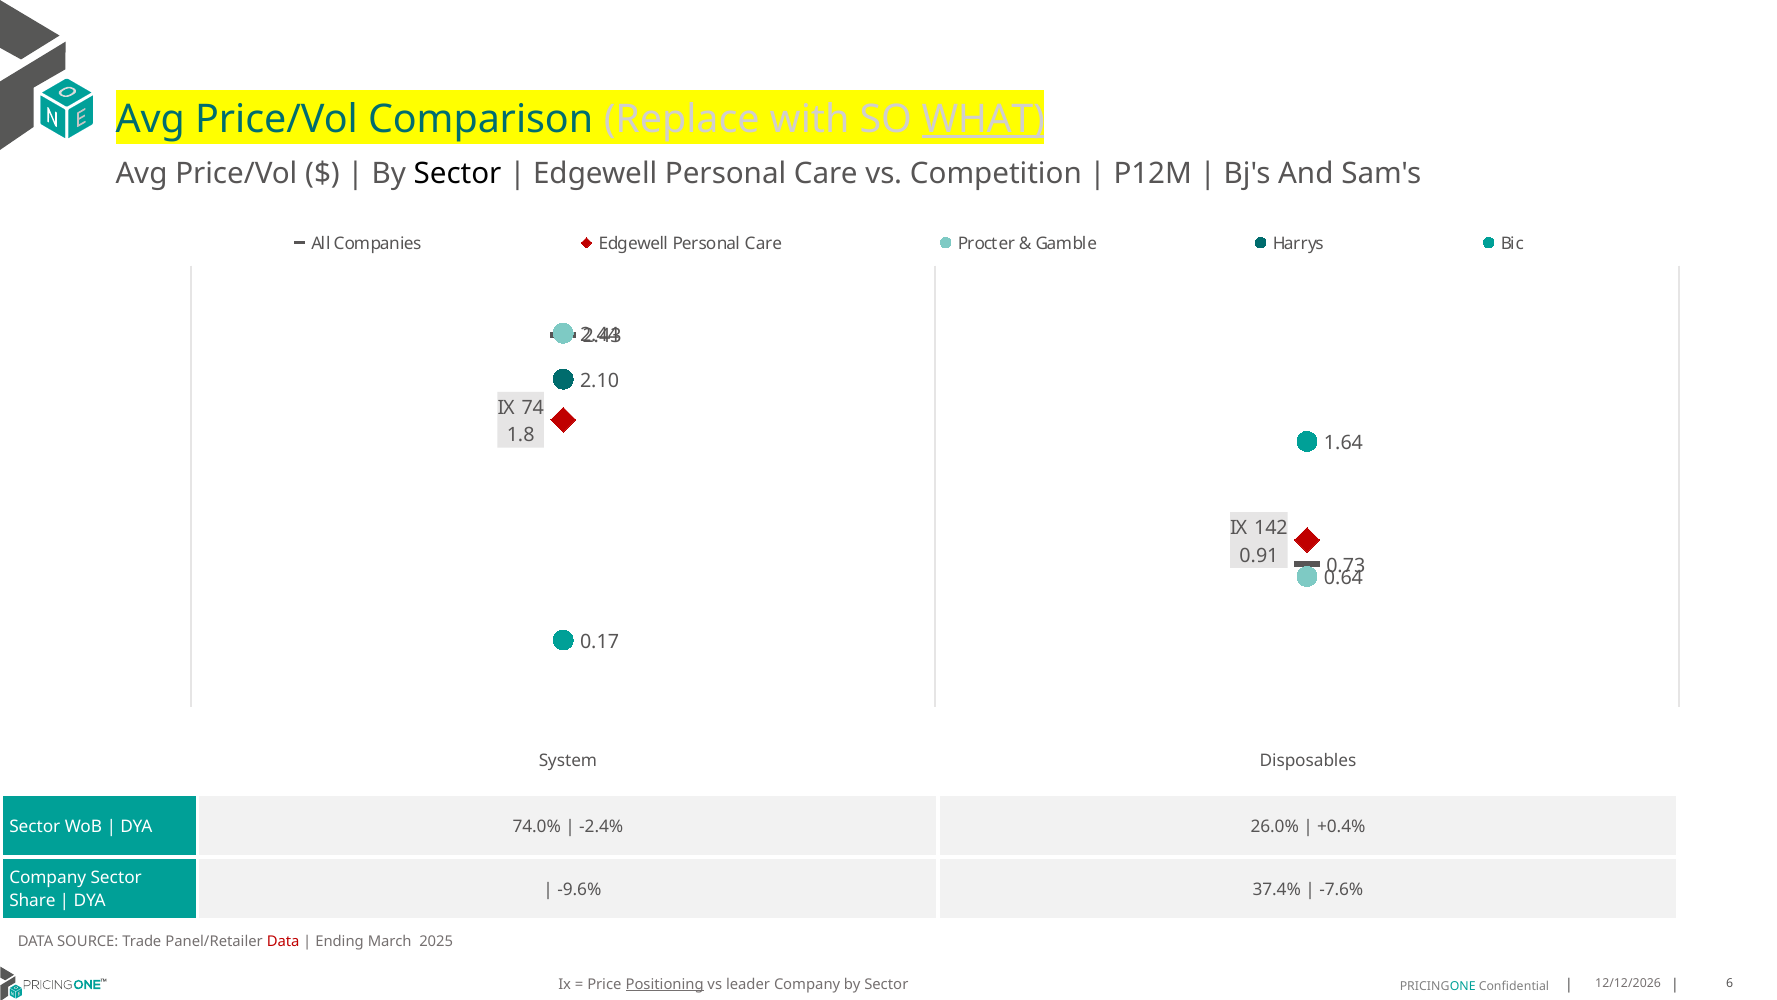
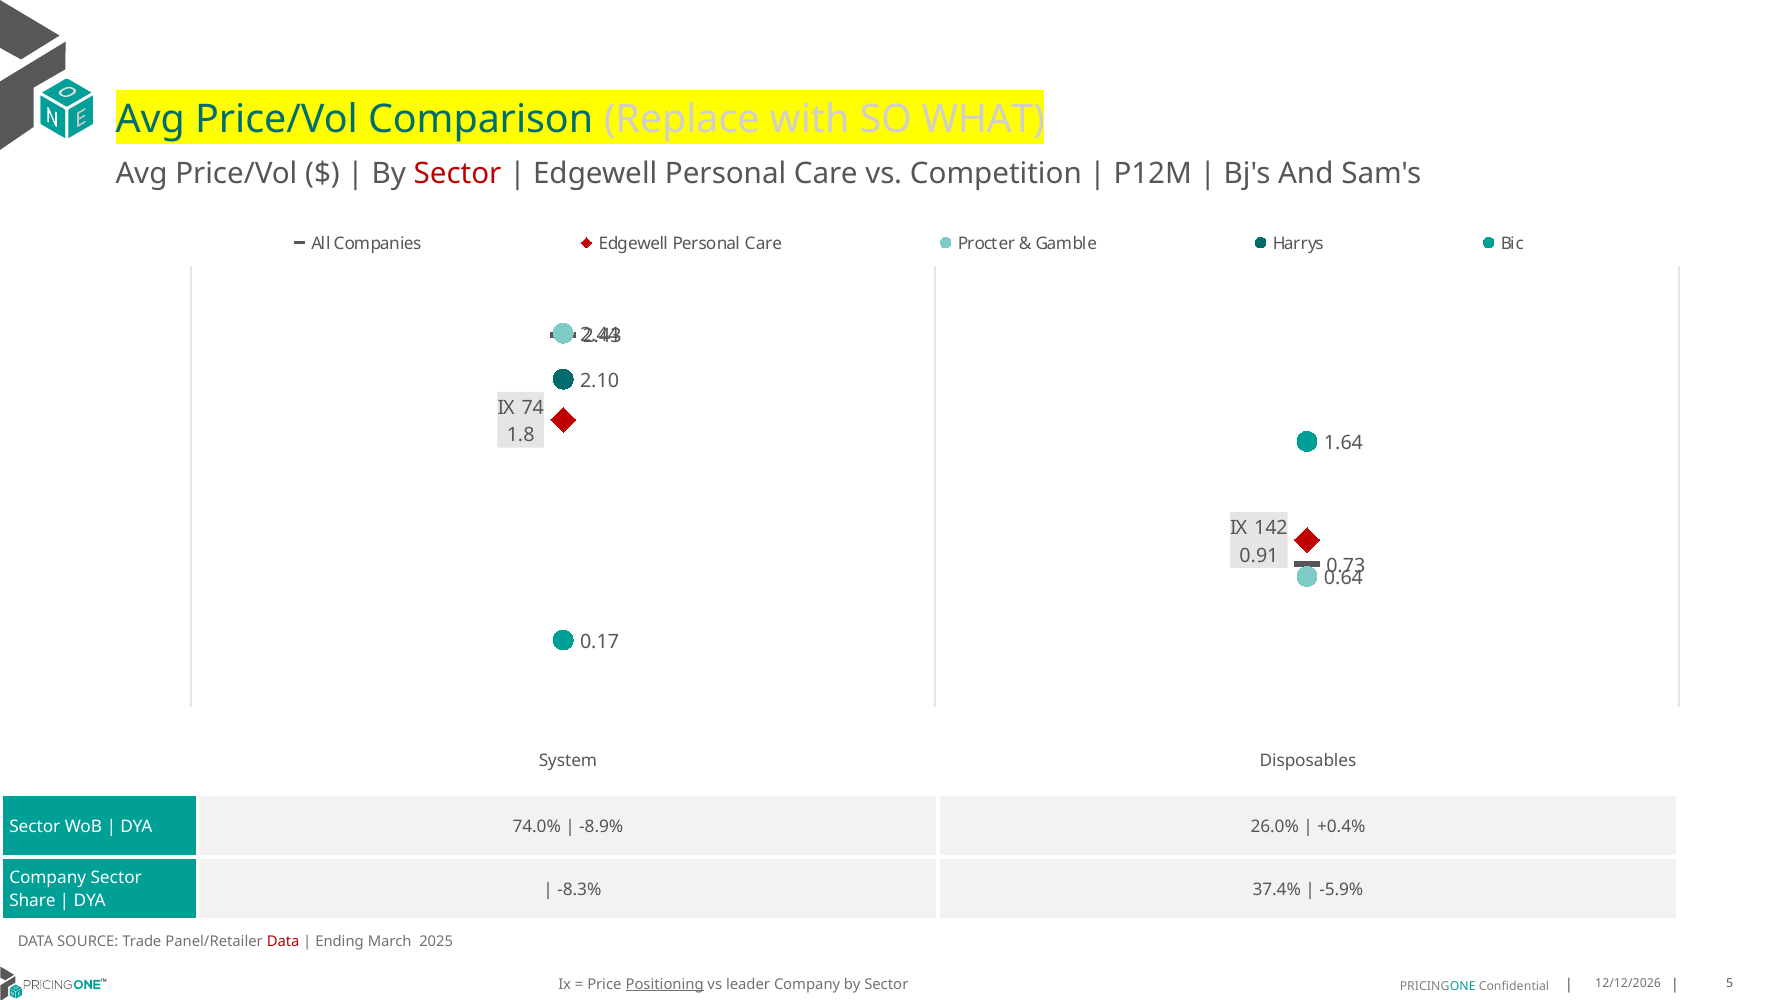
WHAT underline: present -> none (983, 119)
Sector colour: black -> red (458, 173)
-2.4%: -2.4% -> -8.9% (601, 826)
-9.6%: -9.6% -> -8.3% (579, 889)
-7.6%: -7.6% -> -5.9% (1341, 889)
6: 6 -> 5 (1730, 983)
